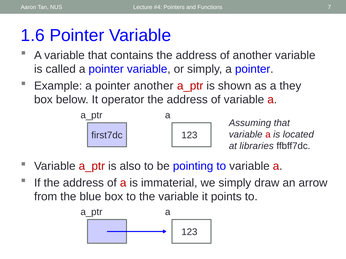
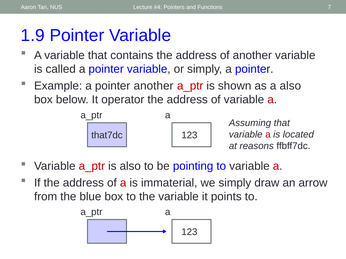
1.6: 1.6 -> 1.9 (33, 36)
a they: they -> also (290, 86)
first7dc: first7dc -> that7dc (107, 136)
libraries: libraries -> reasons (257, 146)
